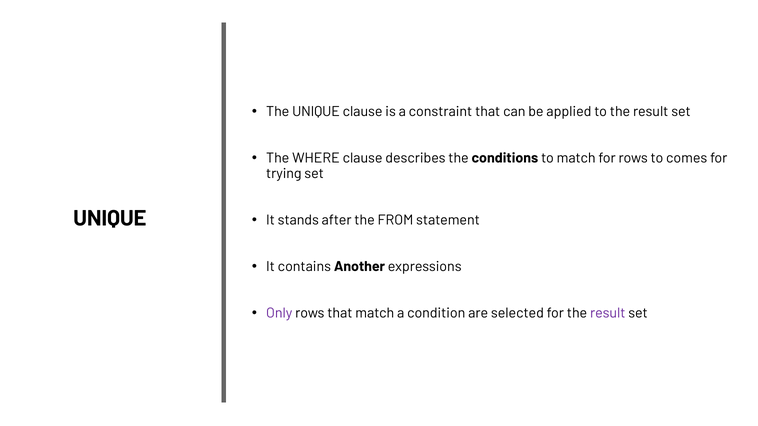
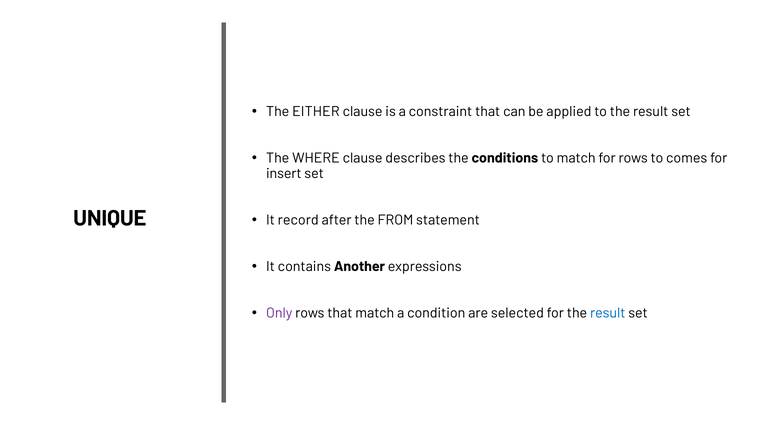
The UNIQUE: UNIQUE -> EITHER (316, 112)
trying: trying -> insert (284, 174)
stands: stands -> record (298, 220)
result colour: purple -> blue (608, 313)
